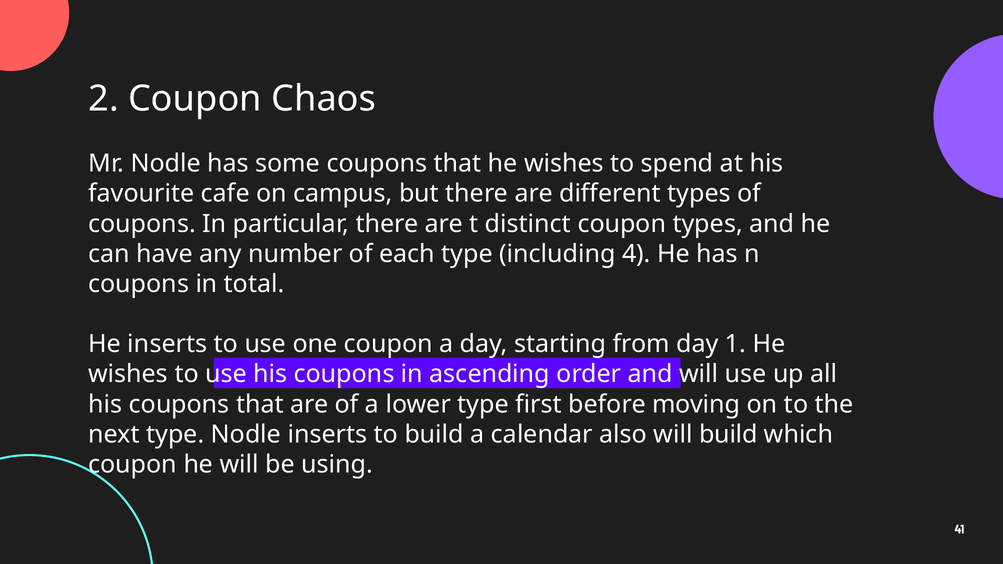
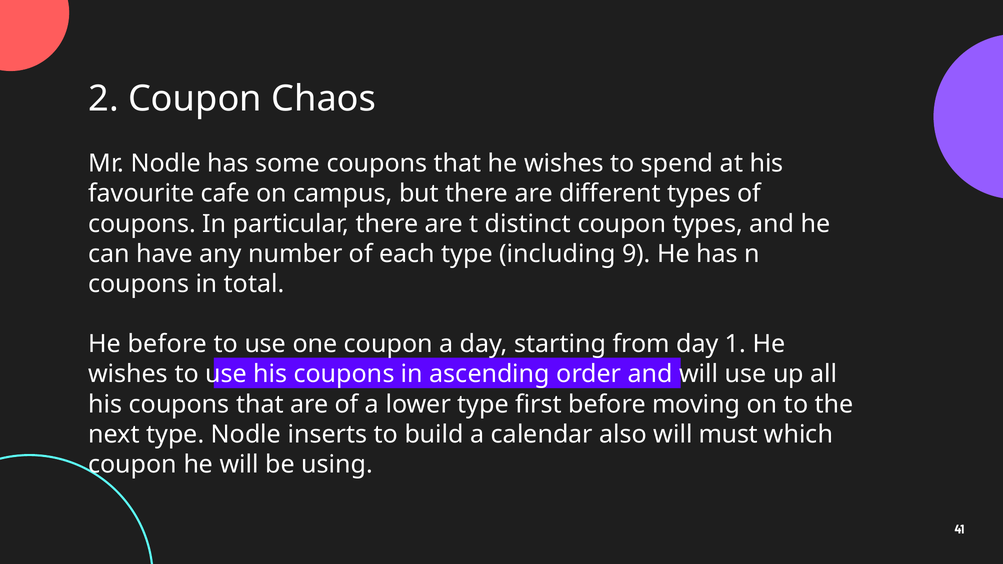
4: 4 -> 9 (636, 254)
He inserts: inserts -> before (167, 344)
will build: build -> must (728, 435)
